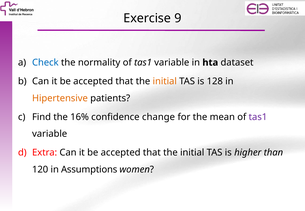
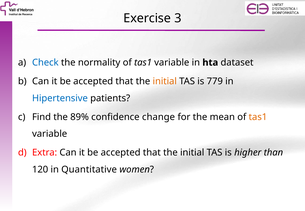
9: 9 -> 3 (178, 18)
128: 128 -> 779 (215, 81)
Hipertensive colour: orange -> blue (60, 98)
16%: 16% -> 89% (80, 117)
tas1 colour: purple -> orange (258, 117)
Assumptions: Assumptions -> Quantitative (89, 170)
